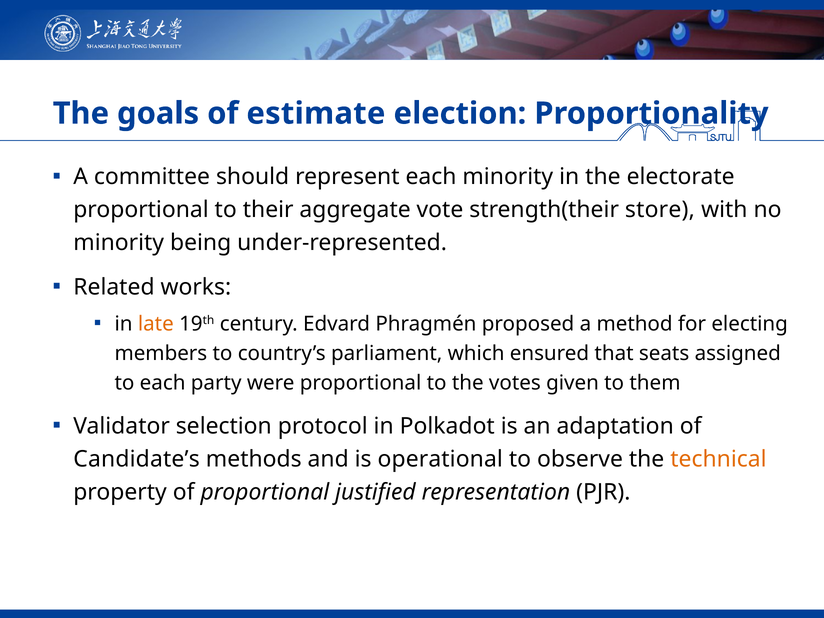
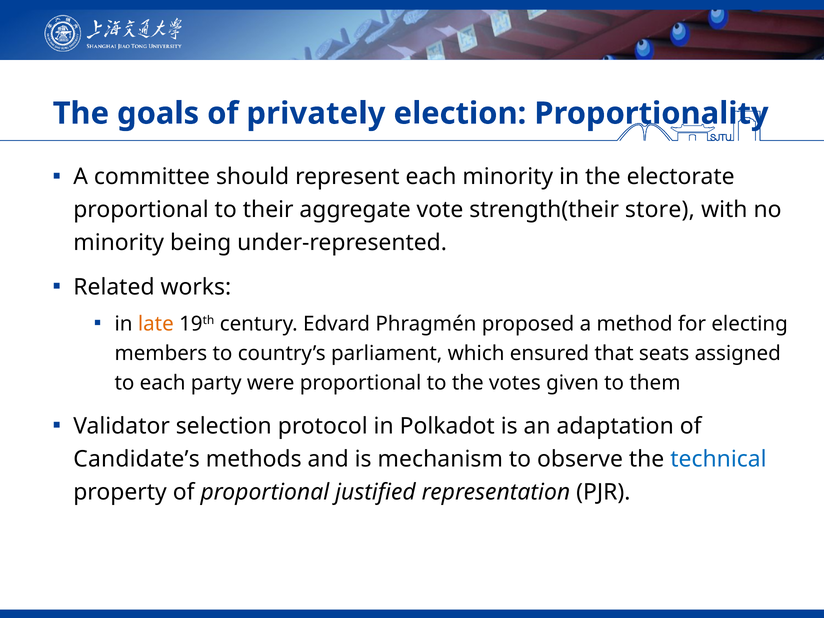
estimate: estimate -> privately (316, 113)
operational: operational -> mechanism (440, 459)
technical colour: orange -> blue (718, 459)
